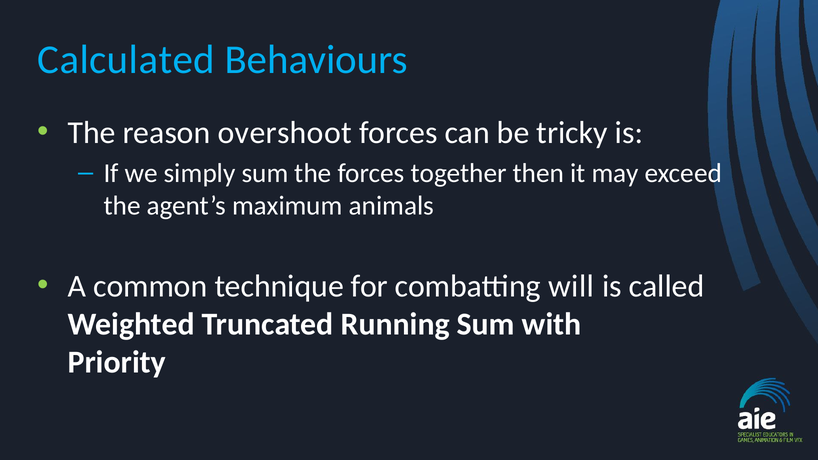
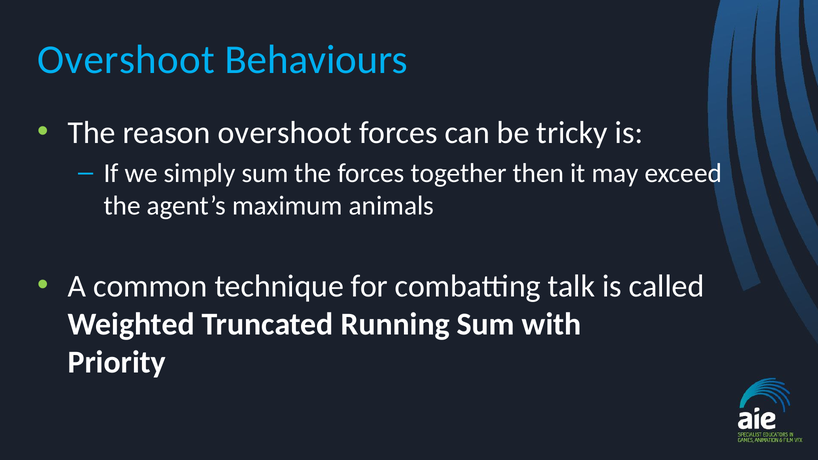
Calculated: Calculated -> Overshoot (126, 60)
will: will -> talk (571, 286)
